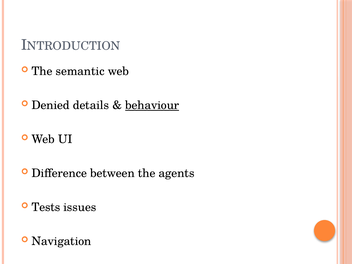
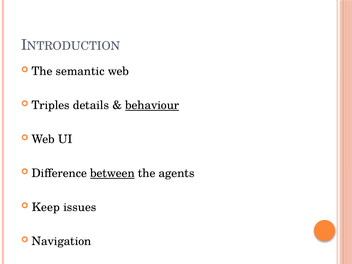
Denied: Denied -> Triples (51, 105)
between underline: none -> present (112, 173)
Tests: Tests -> Keep (46, 207)
